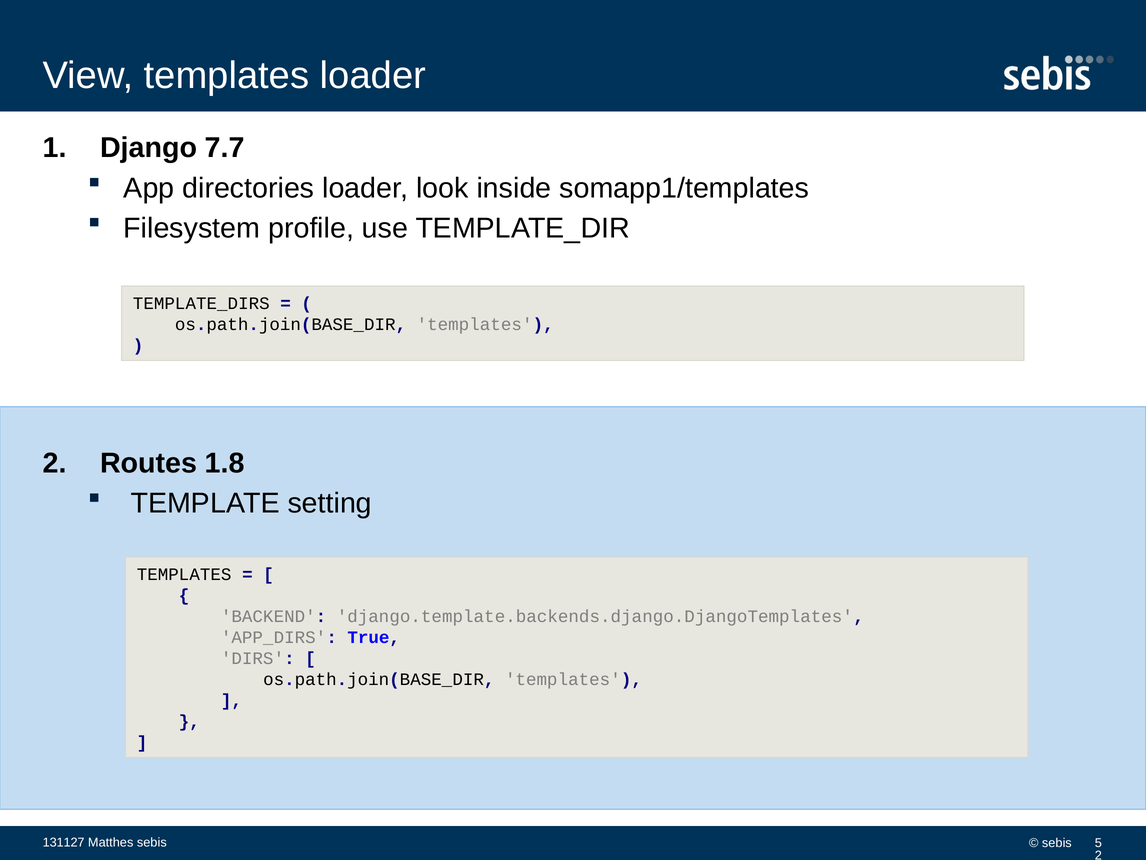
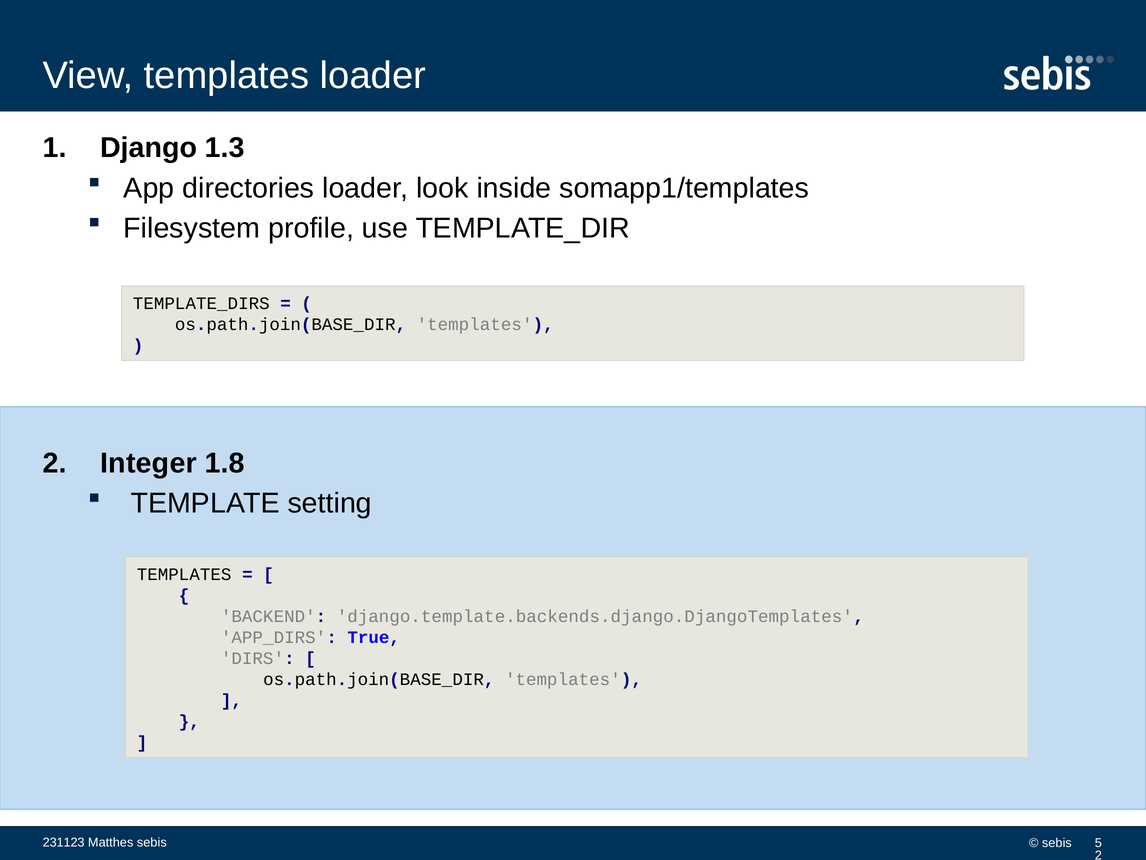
7.7: 7.7 -> 1.3 (225, 148)
Routes: Routes -> Integer (149, 463)
131127: 131127 -> 231123 (64, 842)
